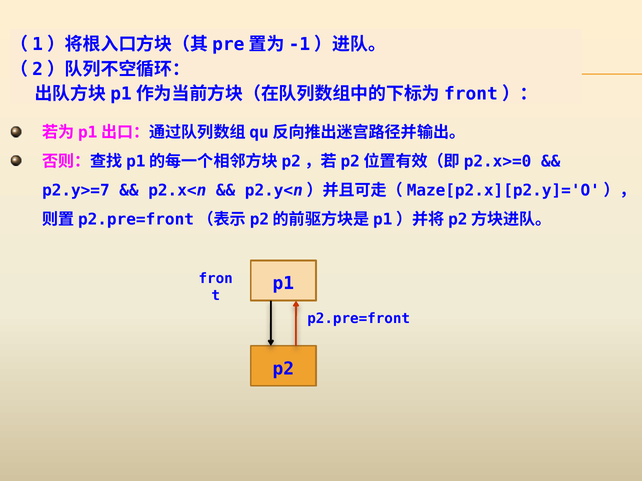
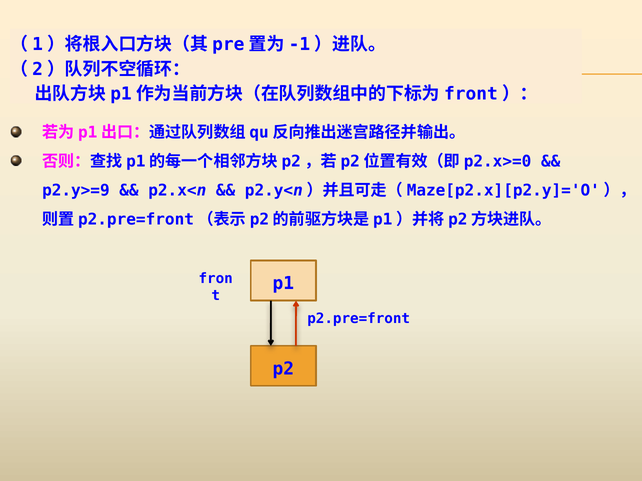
p2.y>=7: p2.y>=7 -> p2.y>=9 (76, 191)
